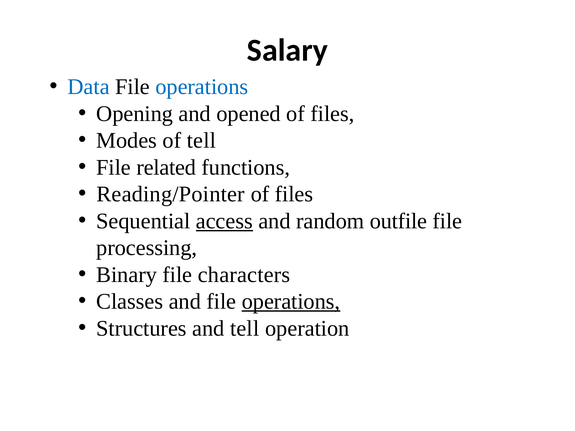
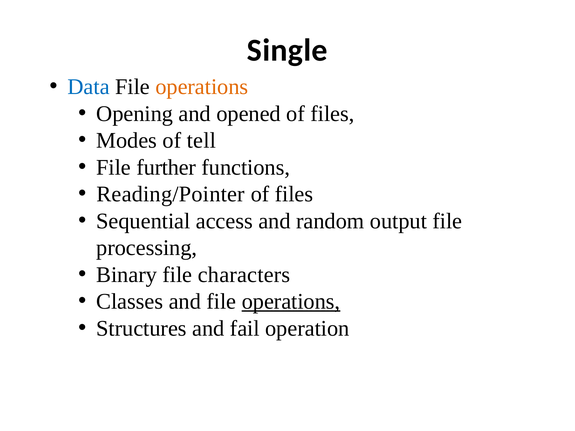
Salary: Salary -> Single (287, 50)
operations colour: blue -> orange (202, 87)
related: related -> further (166, 167)
access underline: present -> none (224, 221)
outfile: outfile -> output (398, 221)
and tell: tell -> fail (245, 328)
